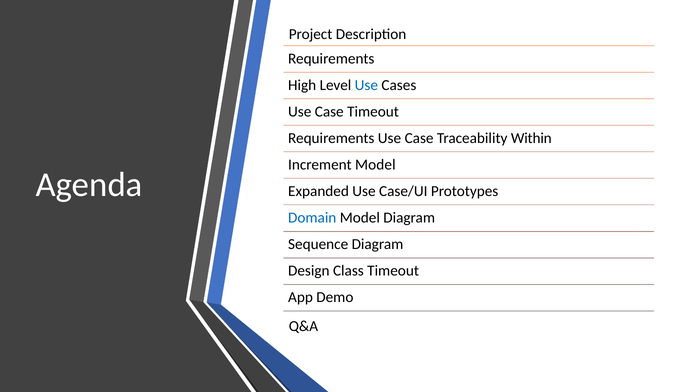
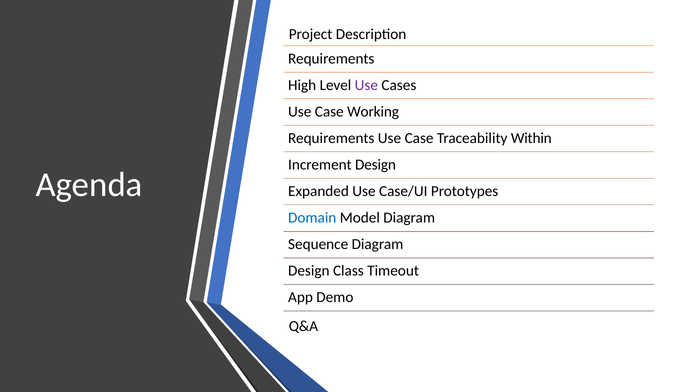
Use colour: blue -> purple (366, 85)
Case Timeout: Timeout -> Working (373, 111)
Increment Model: Model -> Design (375, 164)
